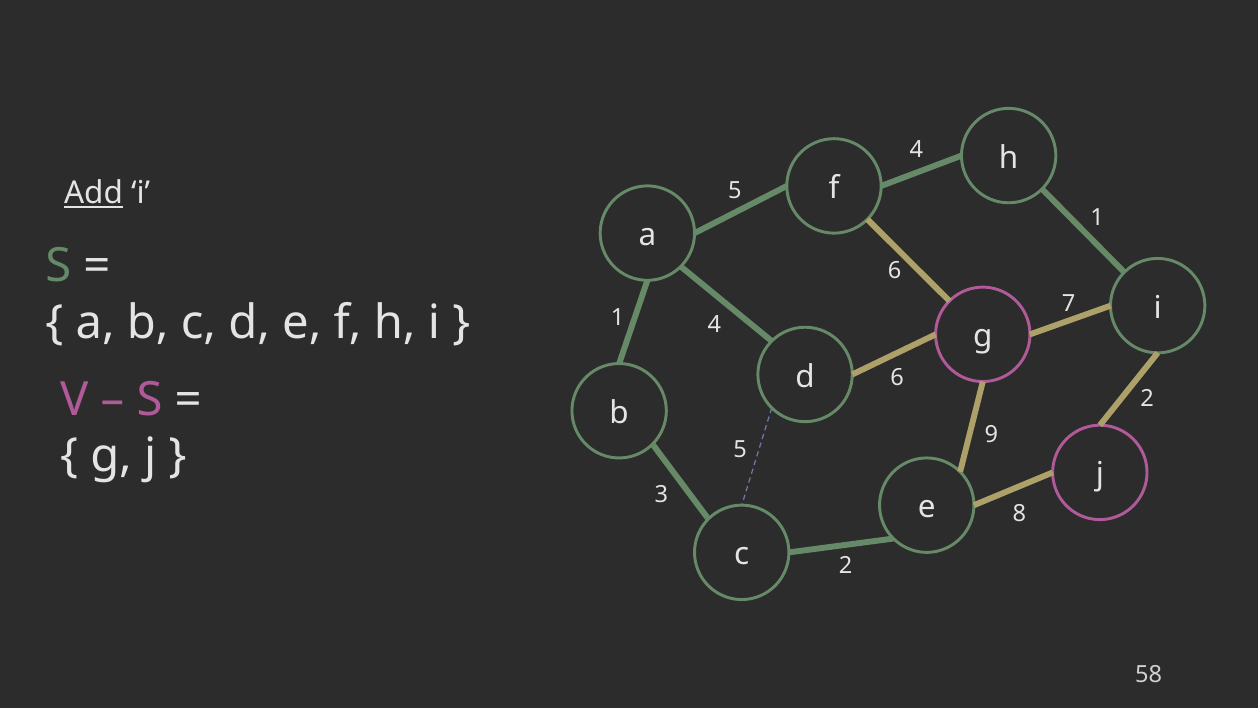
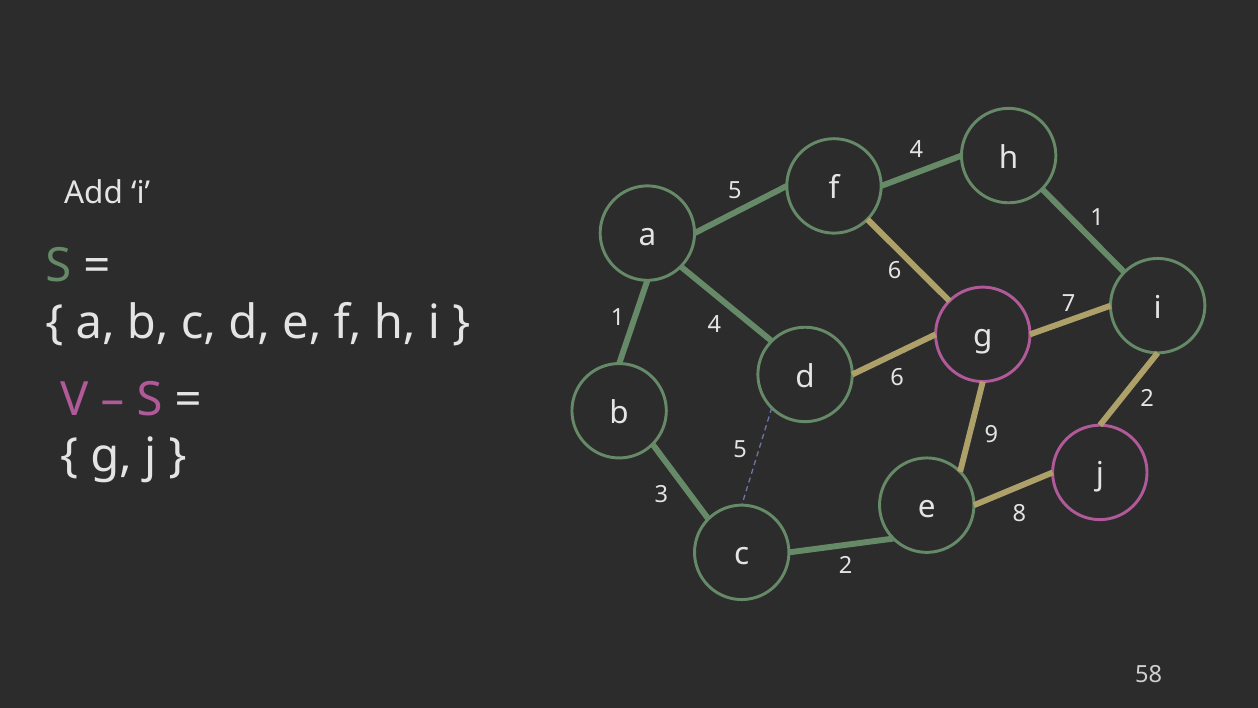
Add underline: present -> none (94, 193)
